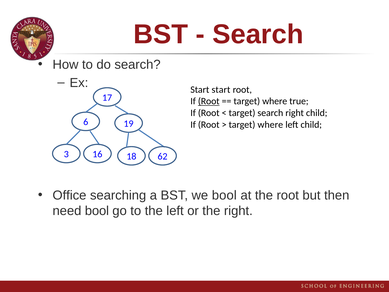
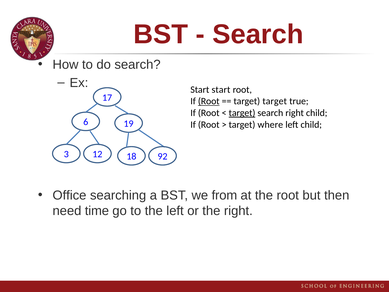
where: where -> target (275, 101)
target underline: none -> present (242, 113)
16: 16 -> 12 (97, 154)
62: 62 -> 92 (163, 156)
we bool: bool -> from (224, 195)
need bool: bool -> time (97, 211)
